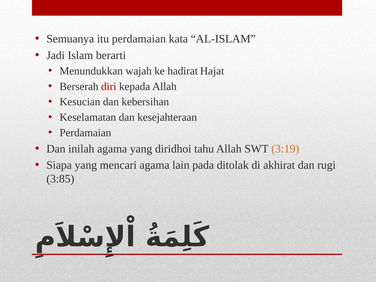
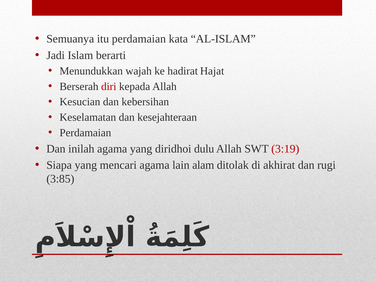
tahu: tahu -> dulu (204, 149)
3:19 colour: orange -> red (285, 149)
pada: pada -> alam (203, 165)
